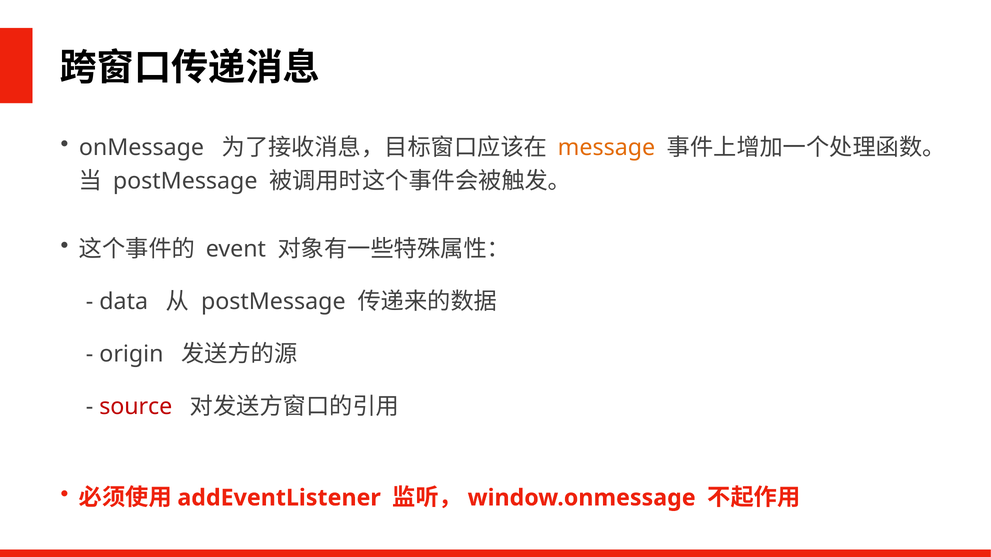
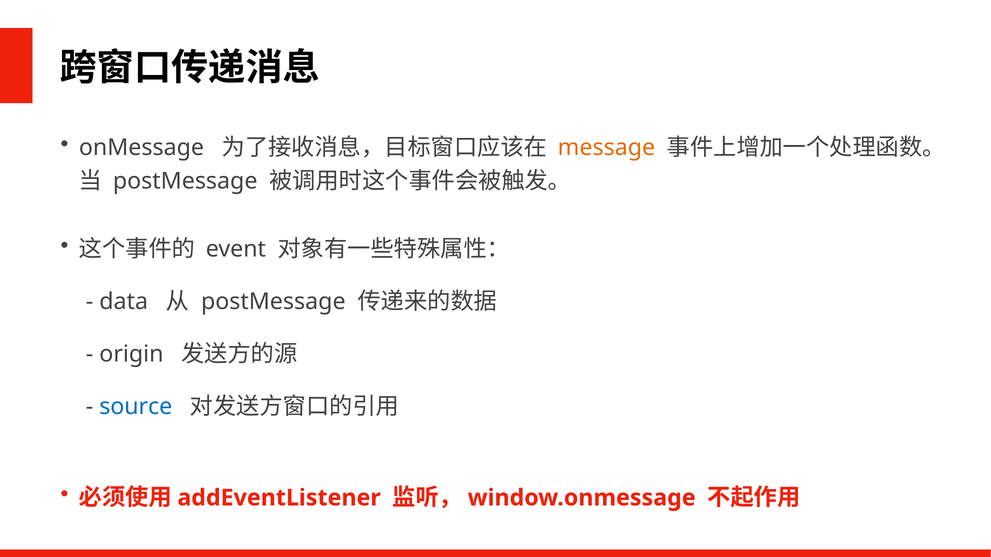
source colour: red -> blue (136, 407)
